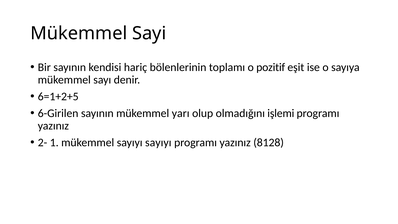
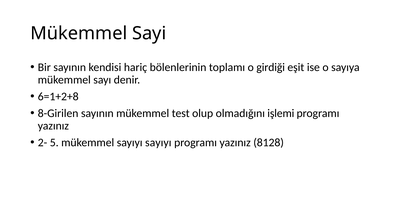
pozitif: pozitif -> girdiği (271, 67)
6=1+2+5: 6=1+2+5 -> 6=1+2+8 (58, 97)
6-Girilen: 6-Girilen -> 8-Girilen (58, 113)
yarı: yarı -> test (181, 113)
1: 1 -> 5 (54, 142)
